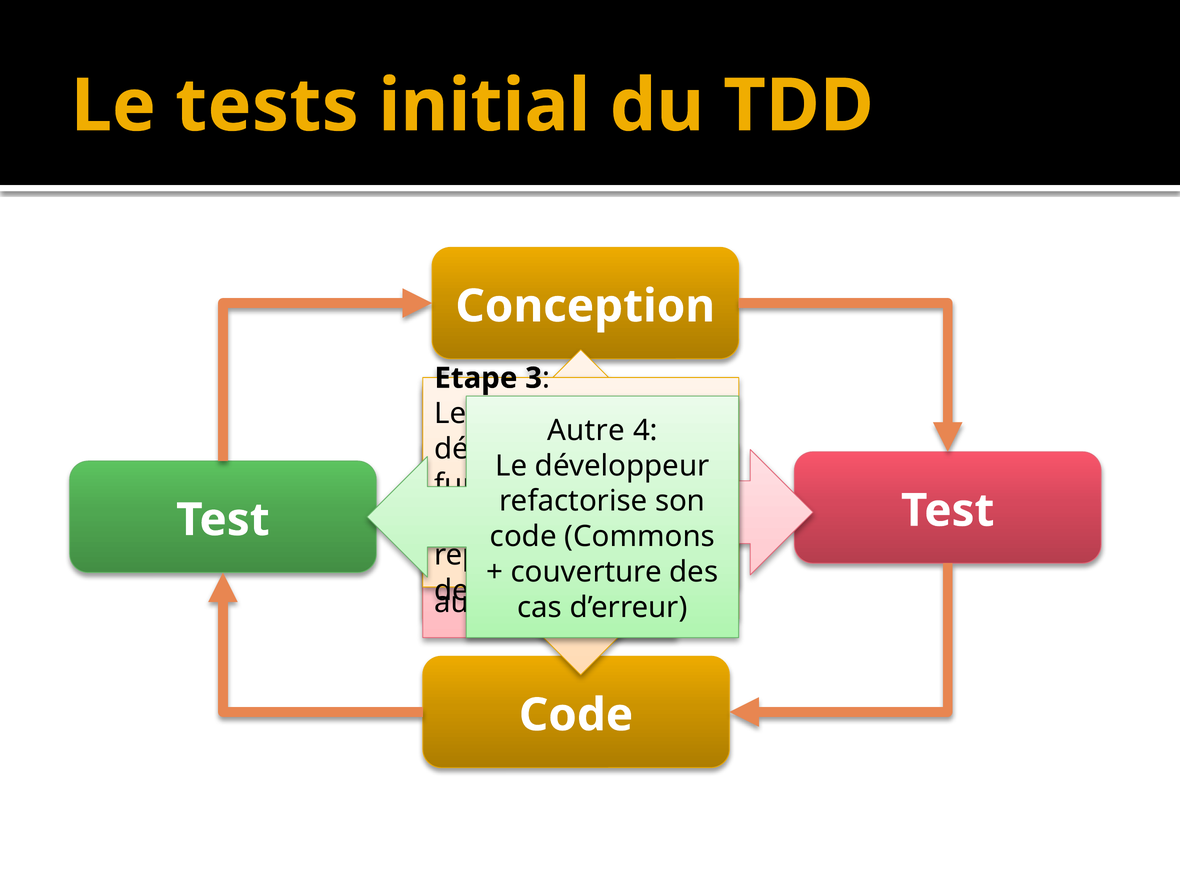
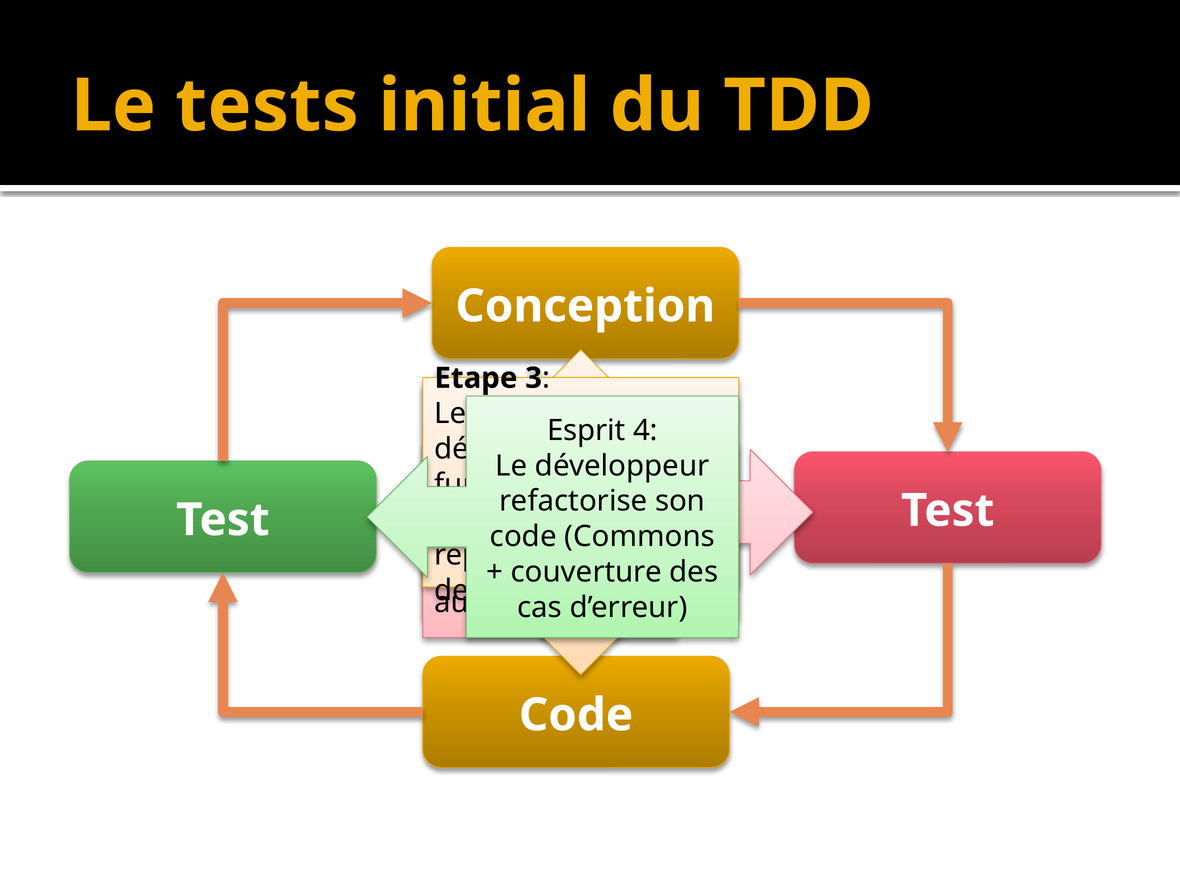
Autre: Autre -> Esprit (586, 430)
